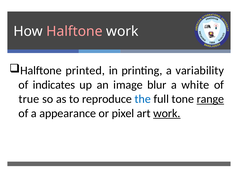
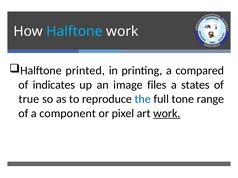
Halftone colour: pink -> light blue (74, 31)
variability: variability -> compared (200, 71)
blur: blur -> files (157, 85)
white: white -> states (195, 85)
range underline: present -> none (210, 99)
appearance: appearance -> component (68, 114)
